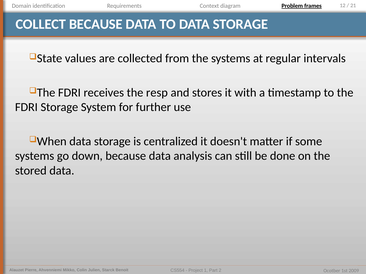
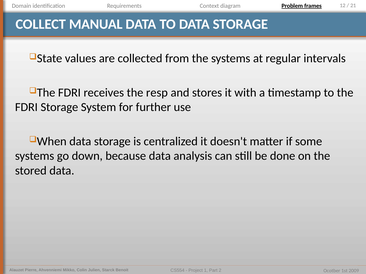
COLLECT BECAUSE: BECAUSE -> MANUAL (96, 24)
